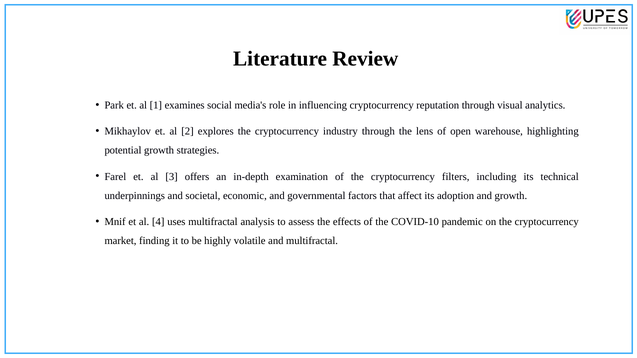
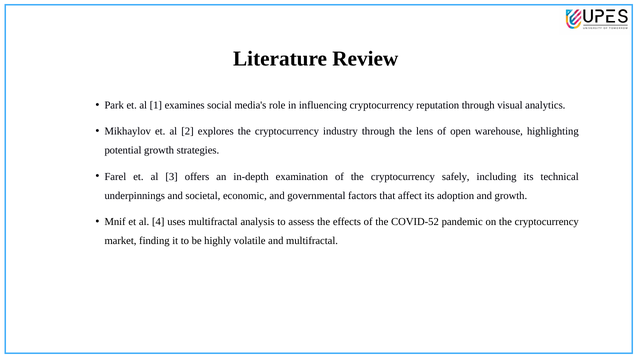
filters: filters -> safely (456, 177)
COVID-10: COVID-10 -> COVID-52 (415, 222)
